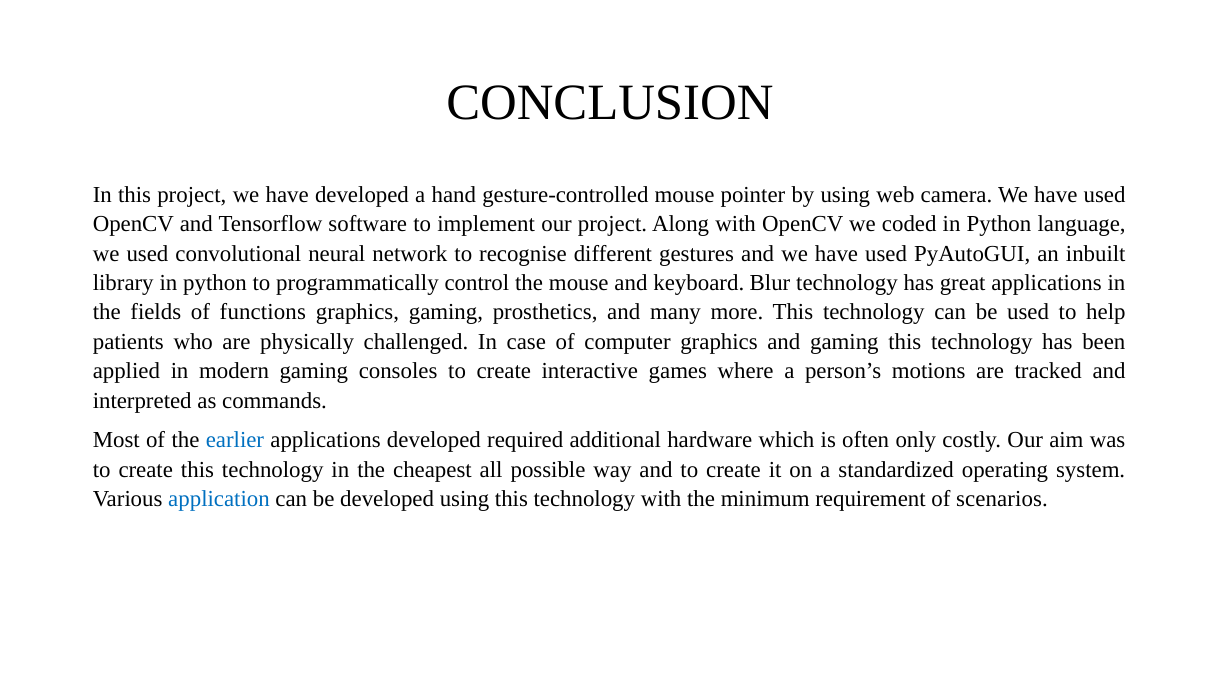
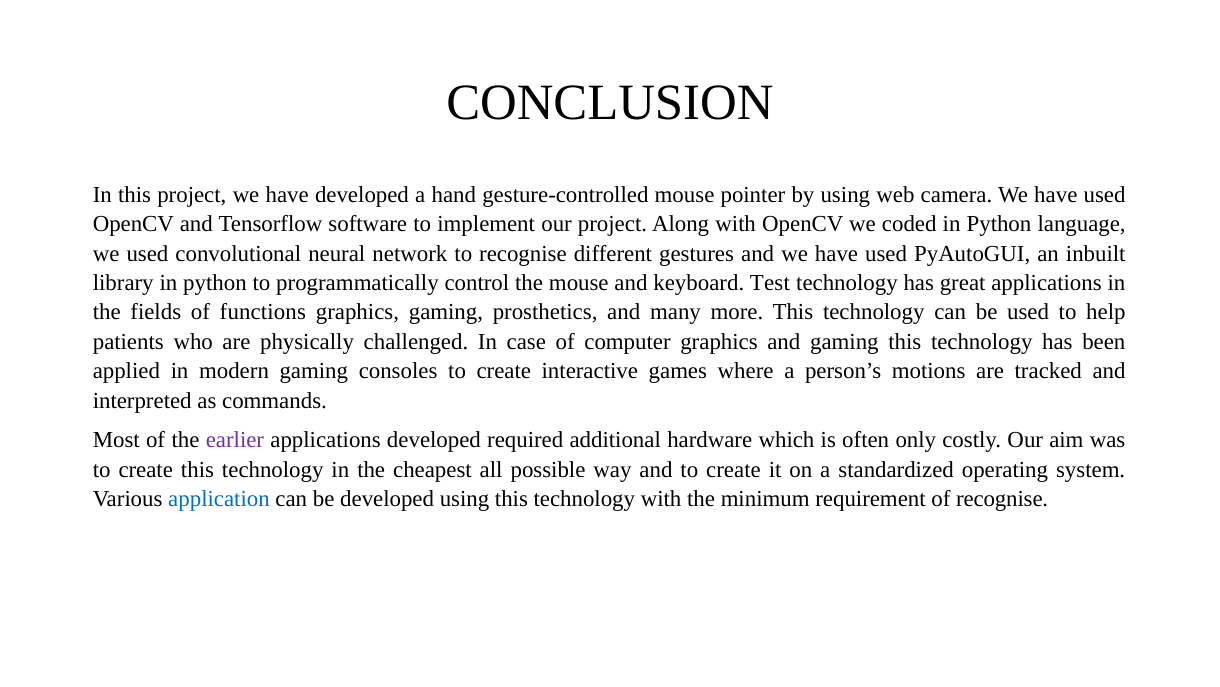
Blur: Blur -> Test (770, 283)
earlier colour: blue -> purple (235, 440)
of scenarios: scenarios -> recognise (1002, 498)
